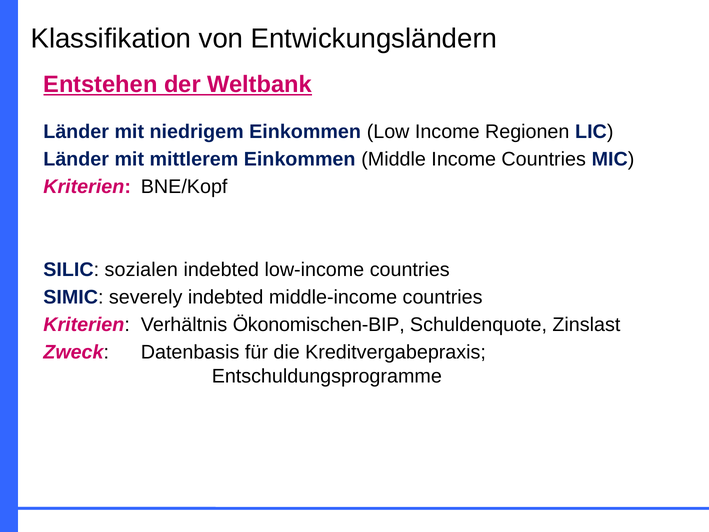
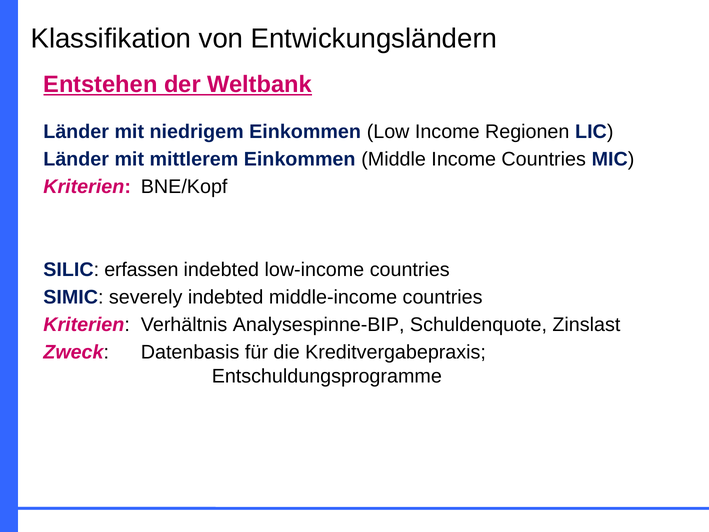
sozialen: sozialen -> erfassen (141, 270)
Ökonomischen-BIP: Ökonomischen-BIP -> Analysespinne-BIP (319, 325)
